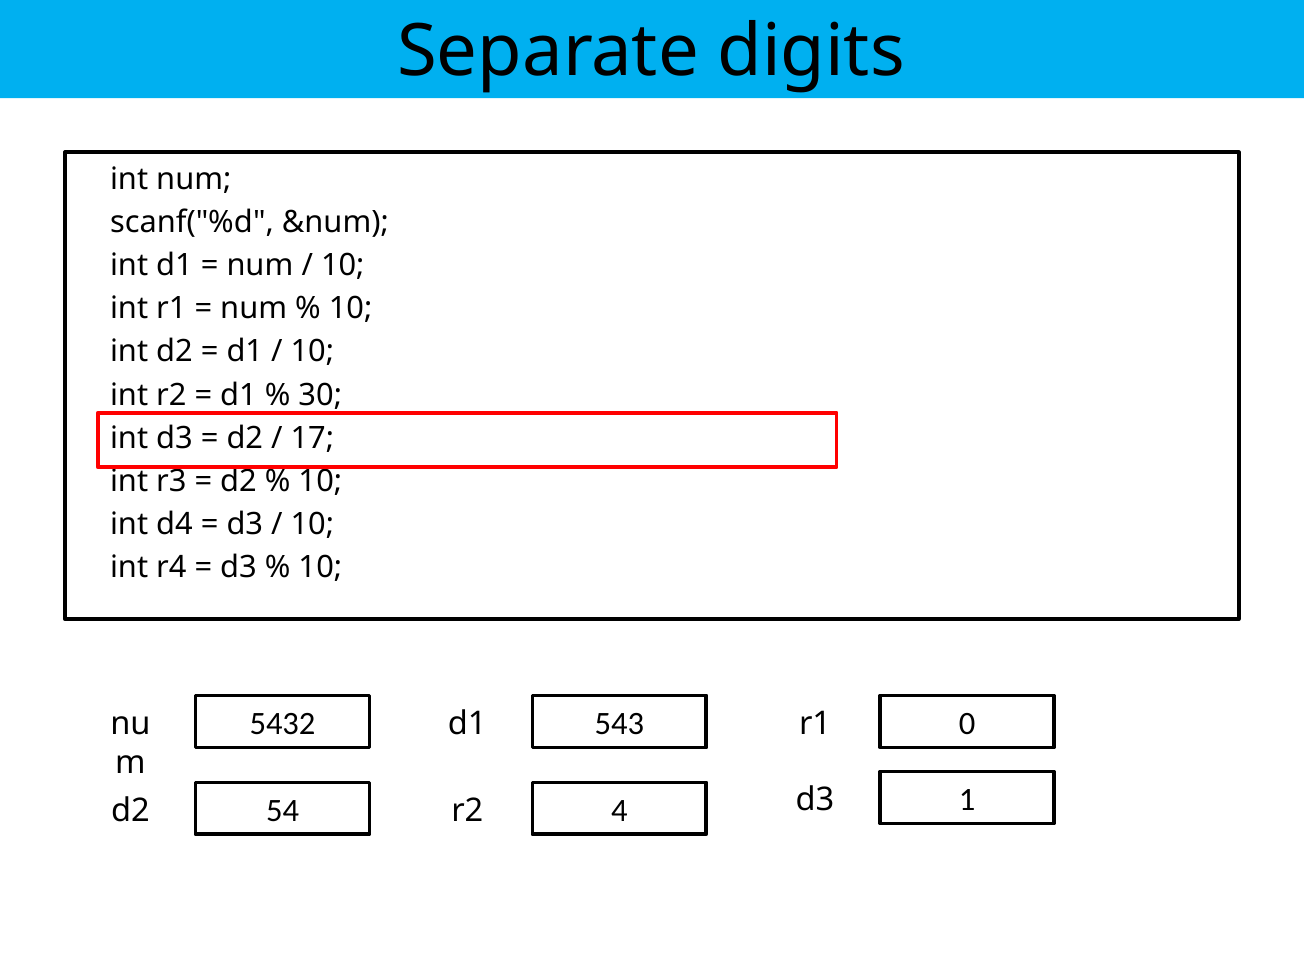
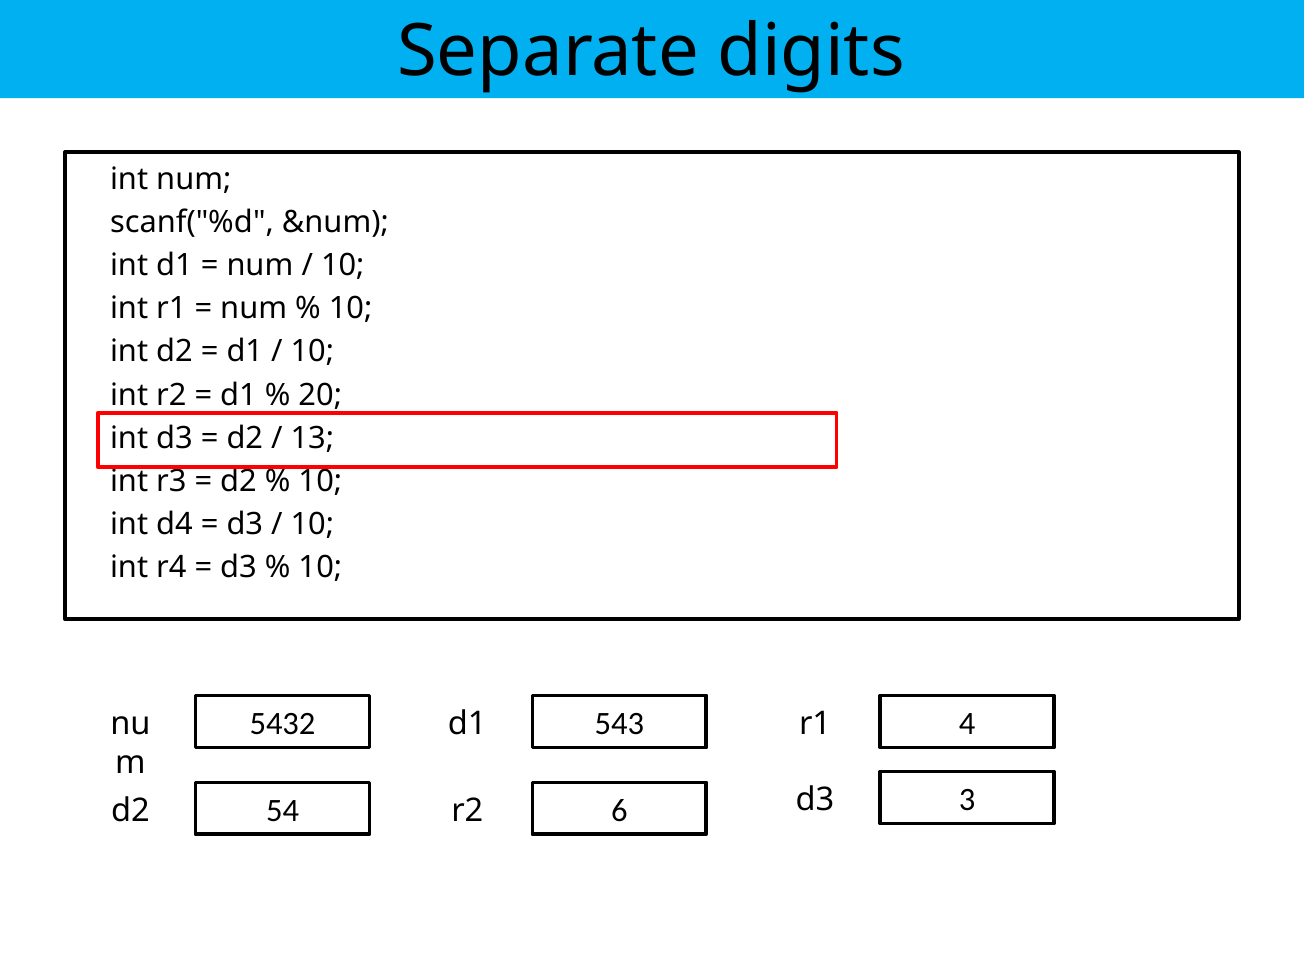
30: 30 -> 20 (320, 395)
17: 17 -> 13 (312, 438)
0: 0 -> 4 (967, 724)
4: 4 -> 6 (619, 811)
1: 1 -> 3 (967, 800)
